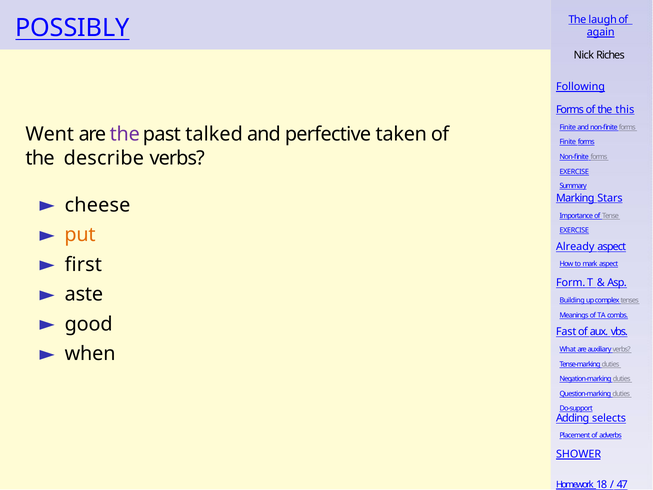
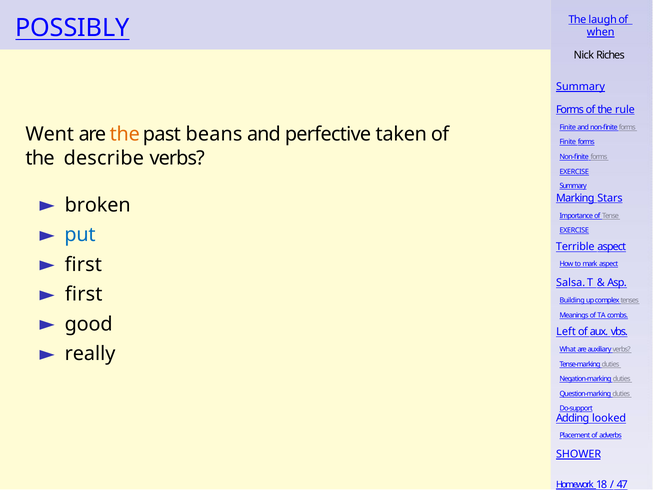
again: again -> when (601, 32)
Following: Following -> Summary (581, 87)
this: this -> rule (625, 110)
the colour: purple -> orange (125, 134)
talked: talked -> beans (214, 134)
cheese: cheese -> broken (98, 205)
put colour: orange -> blue (80, 235)
Already: Already -> Terrible (575, 247)
Form: Form -> Salsa (571, 283)
aste: aste -> first (84, 294)
Fast: Fast -> Left (566, 332)
when: when -> really (90, 354)
selects: selects -> looked (609, 418)
